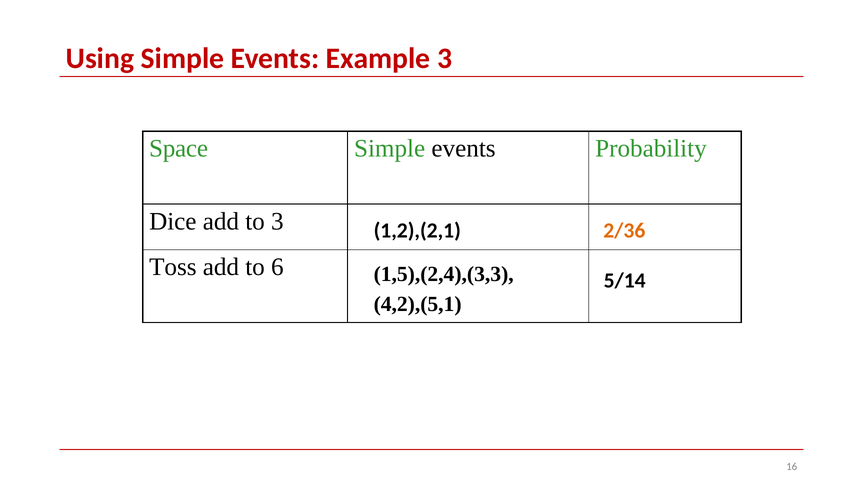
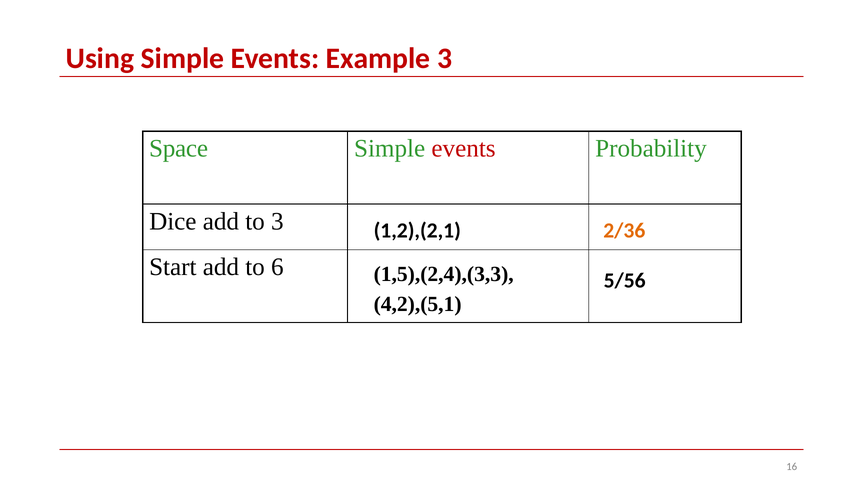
events colour: black -> red (464, 149)
Toss: Toss -> Start (173, 267)
5/14: 5/14 -> 5/56 (625, 281)
